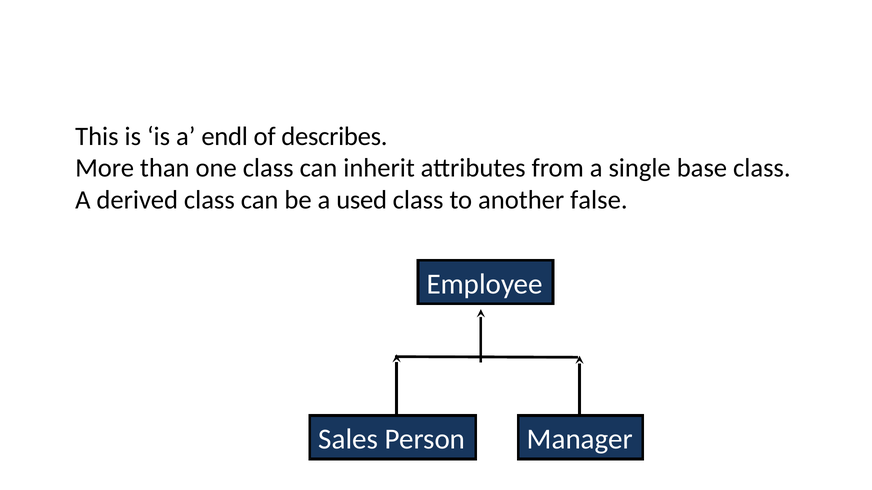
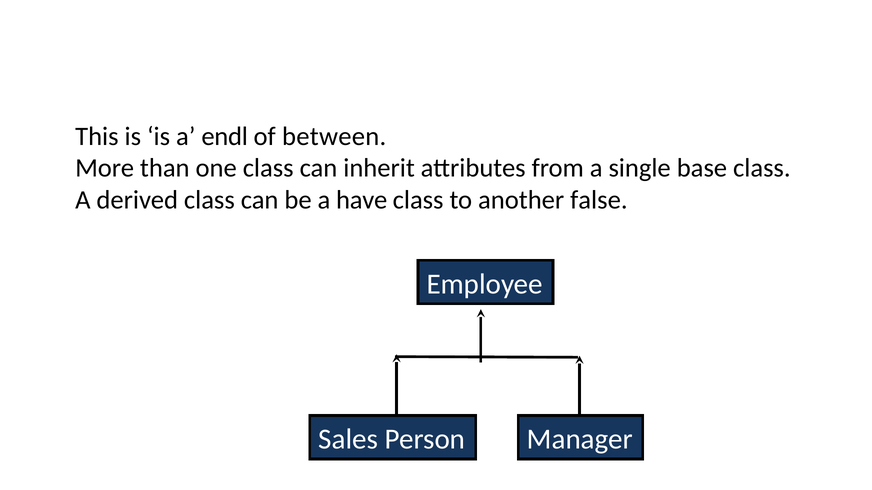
describes: describes -> between (334, 136)
used: used -> have (362, 200)
